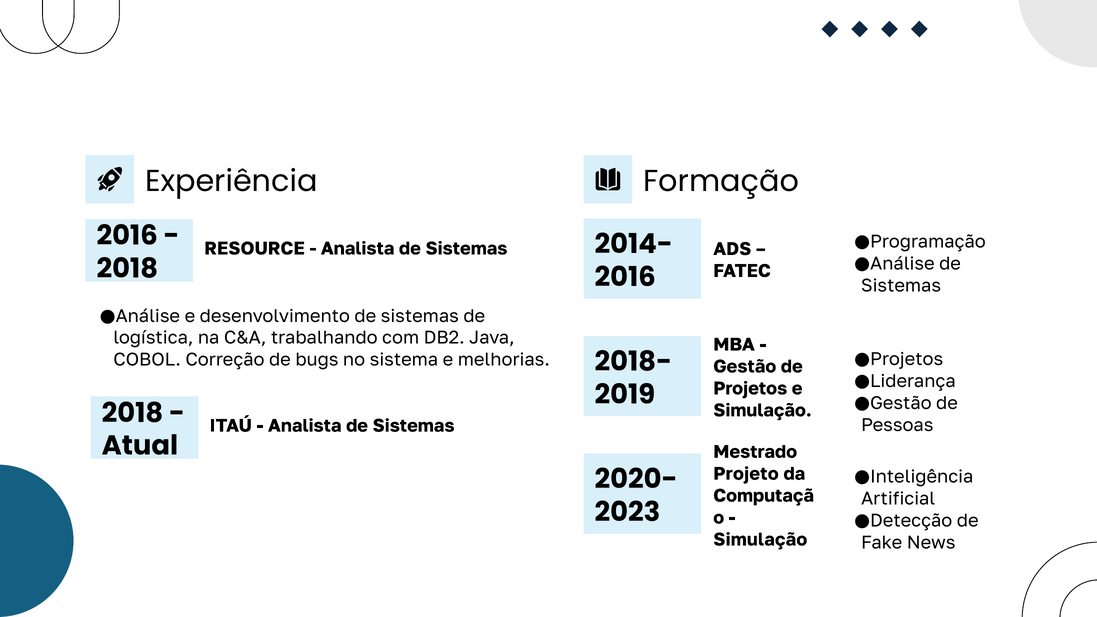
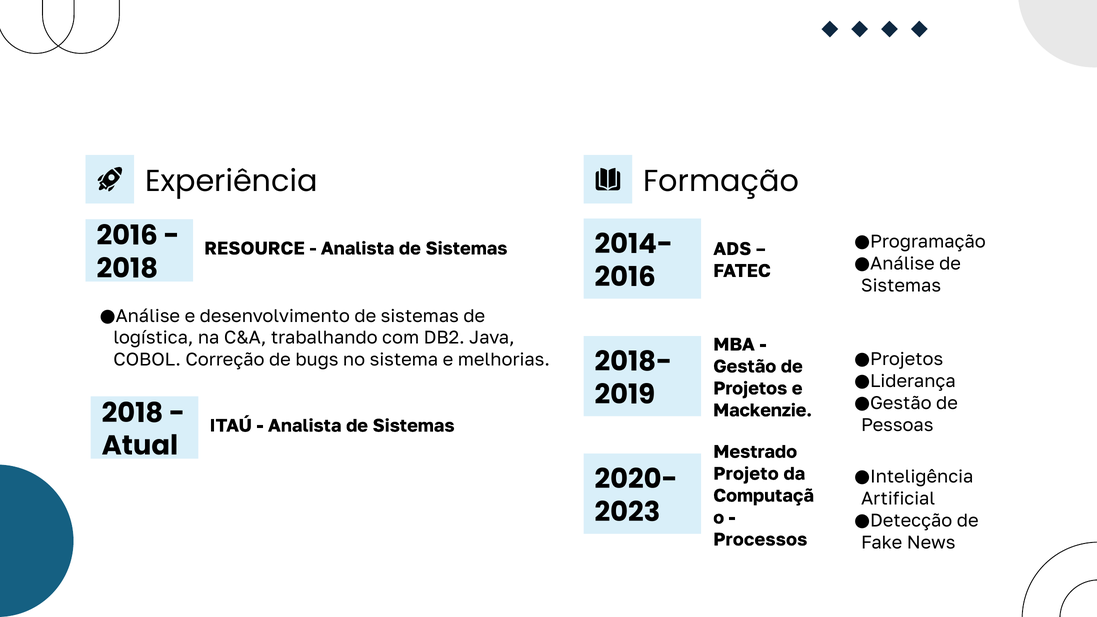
Simulação: Simulação -> Mackenzie (763, 410)
Simulação: Simulação -> Processos (760, 540)
